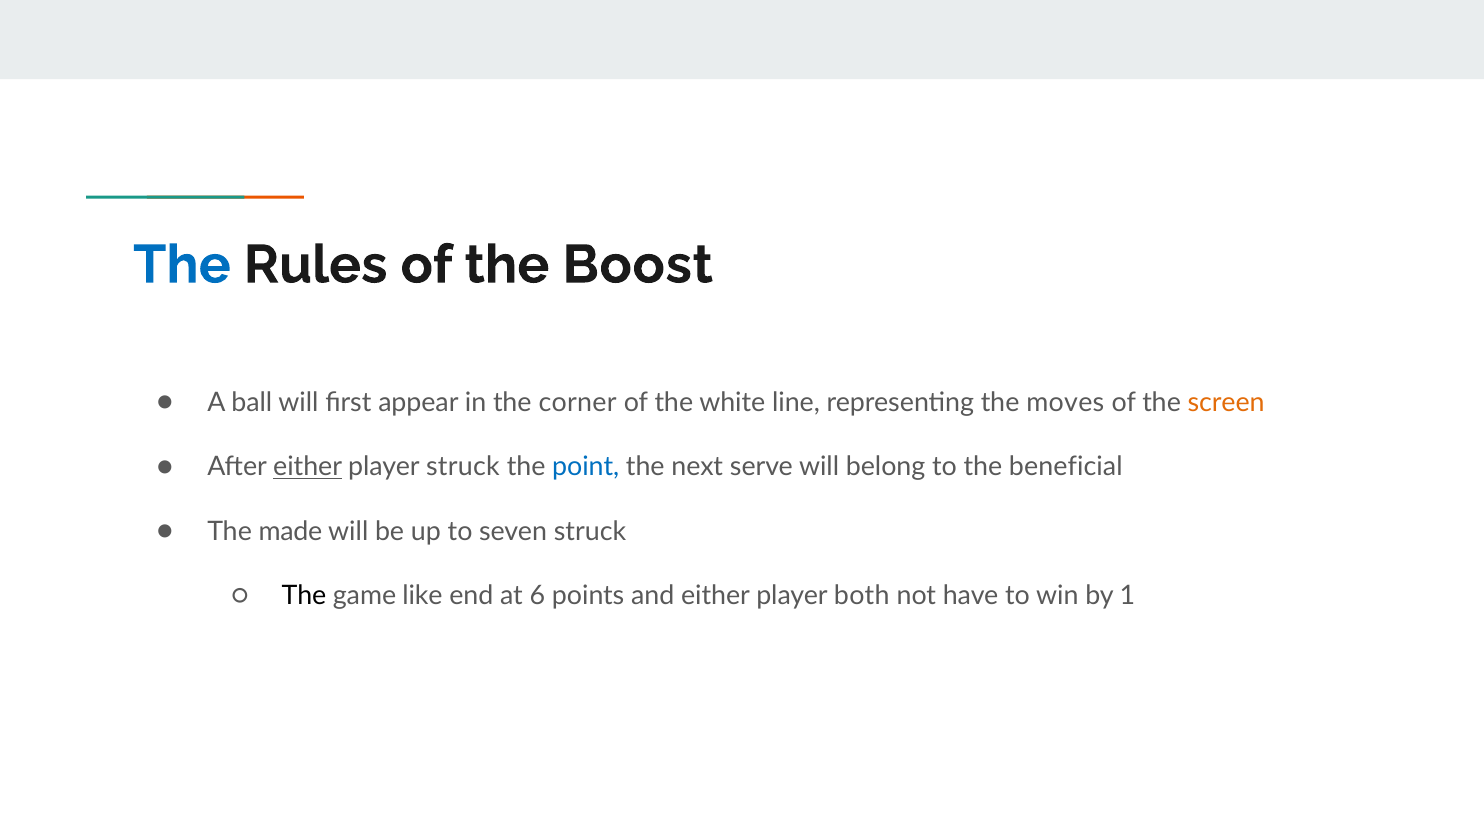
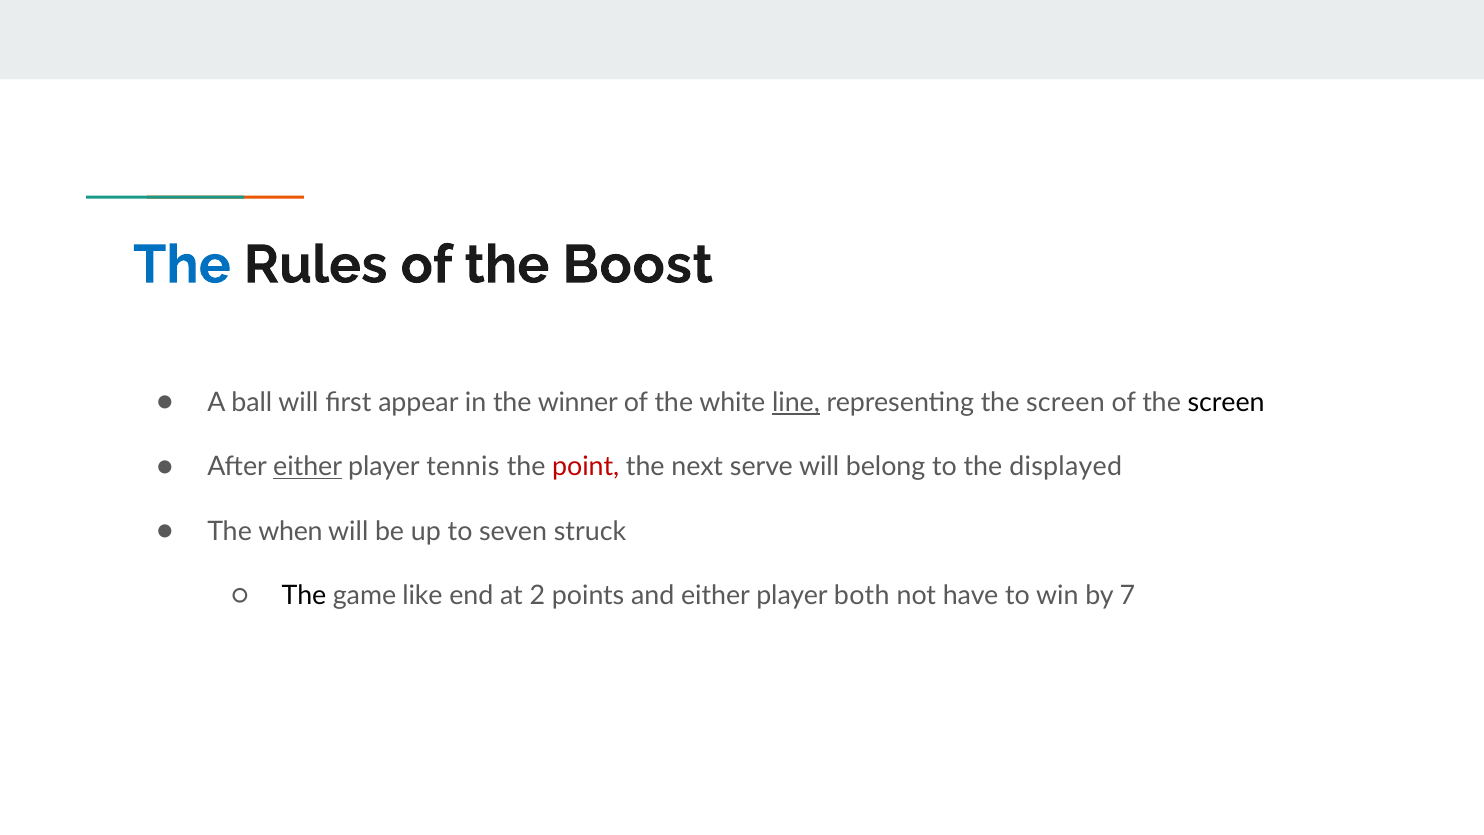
corner: corner -> winner (578, 402)
line underline: none -> present (796, 402)
representing the moves: moves -> screen (1065, 402)
screen colour: orange -> black (1226, 402)
player struck: struck -> tennis (463, 467)
point colour: blue -> red (586, 467)
beneficial: beneficial -> displayed (1066, 467)
made: made -> when (290, 531)
6: 6 -> 2 (537, 596)
1: 1 -> 7 (1127, 596)
